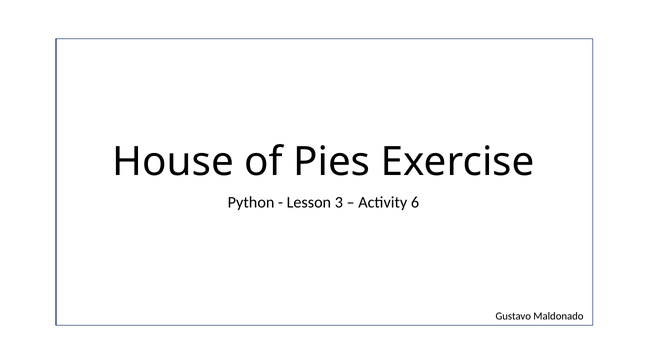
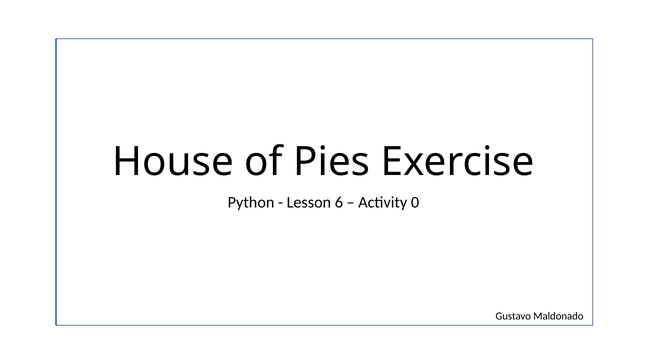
3: 3 -> 6 (339, 202)
6: 6 -> 0 (415, 202)
